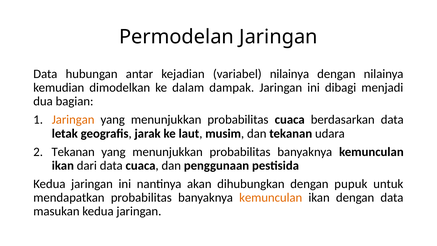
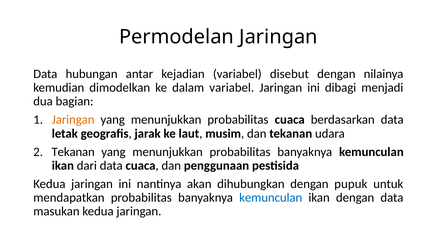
variabel nilainya: nilainya -> disebut (289, 74)
dalam dampak: dampak -> variabel (232, 88)
kemunculan colour: orange -> blue (271, 197)
